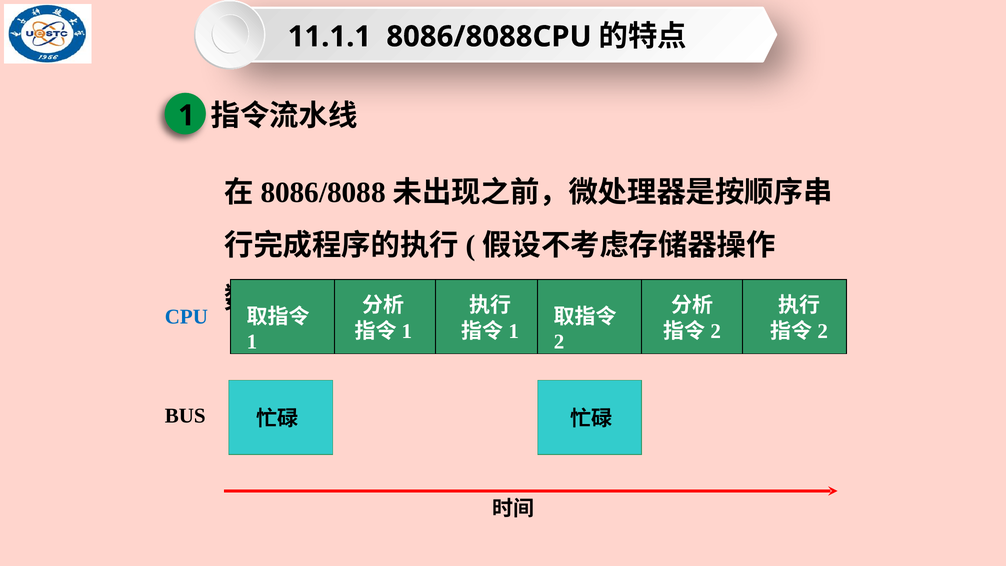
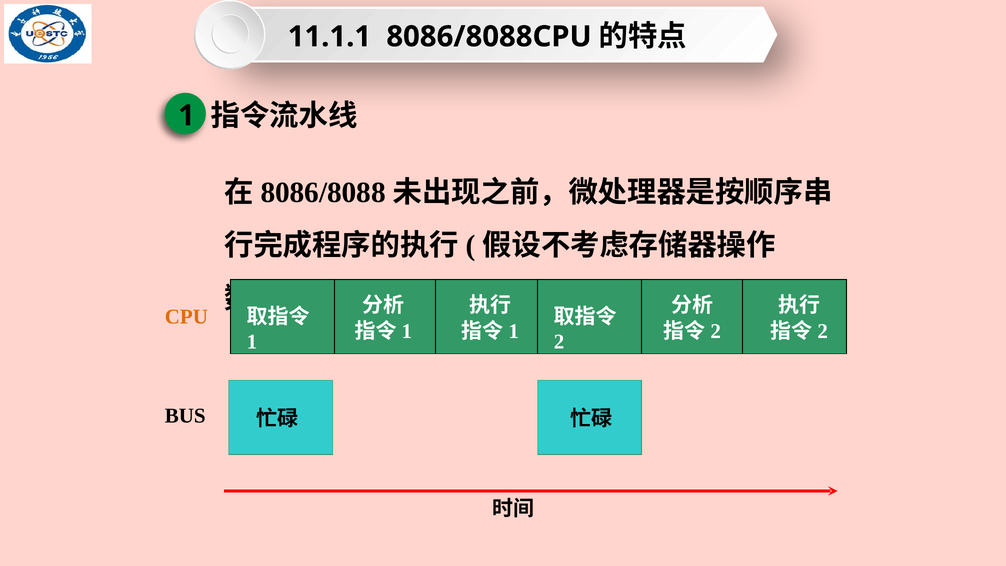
CPU colour: blue -> orange (186, 317)
